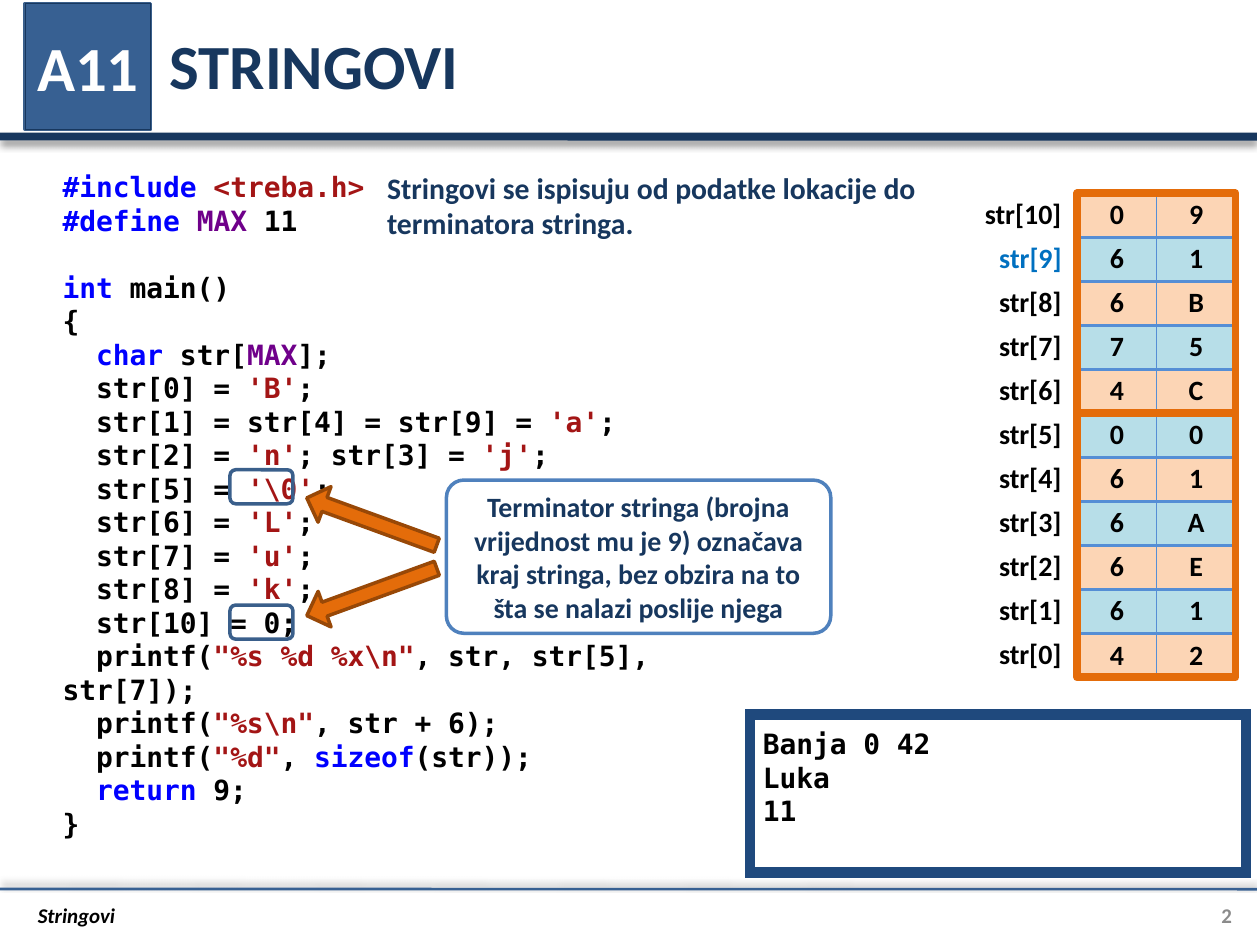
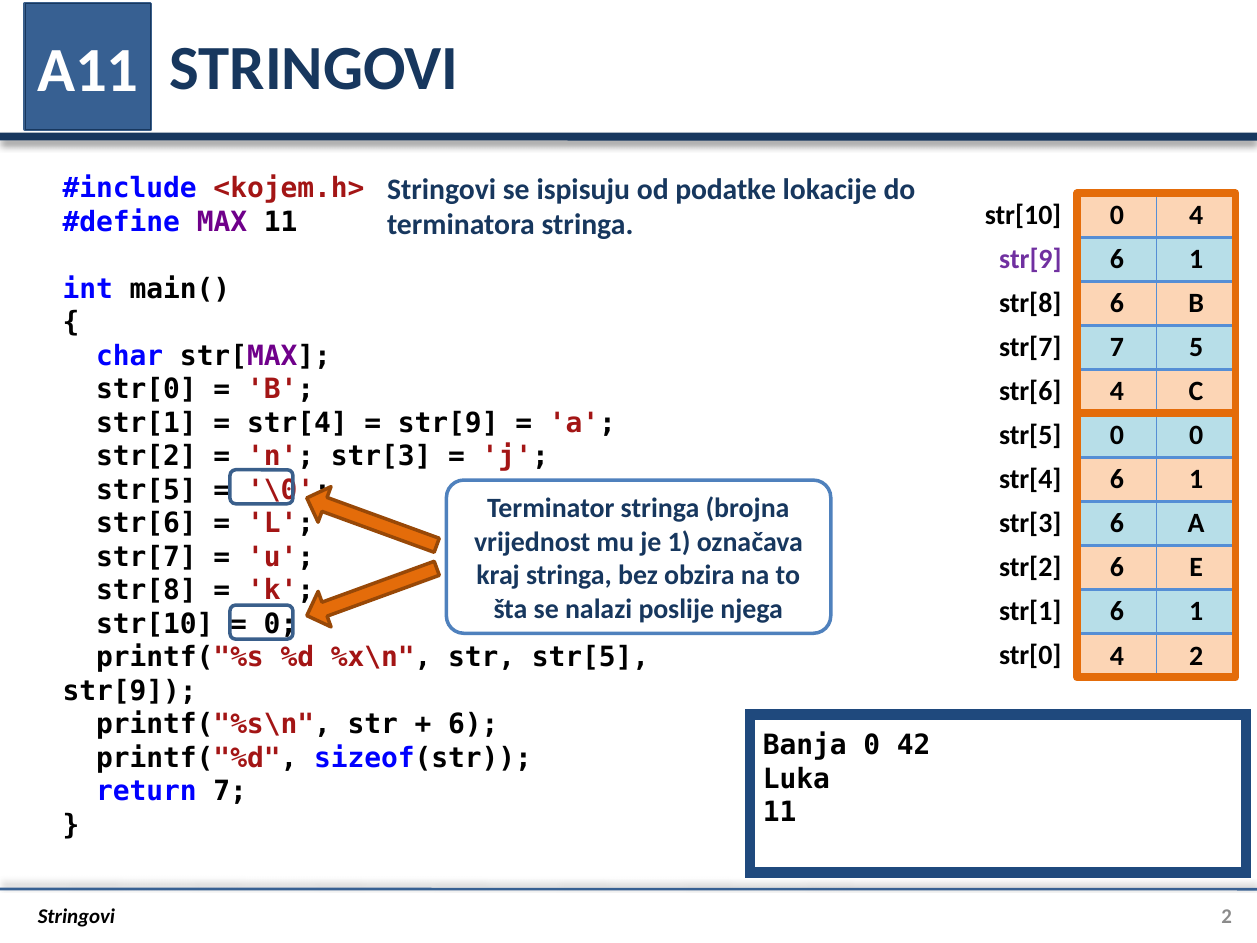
<treba.h>: <treba.h> -> <kojem.h> (289, 188)
0 9: 9 -> 4 (1196, 216)
str[9 colour: blue -> purple (1030, 259)
je 9: 9 -> 1 (679, 542)
str[7: str[7 -> str[9 (130, 691)
return 9: 9 -> 7 (230, 791)
